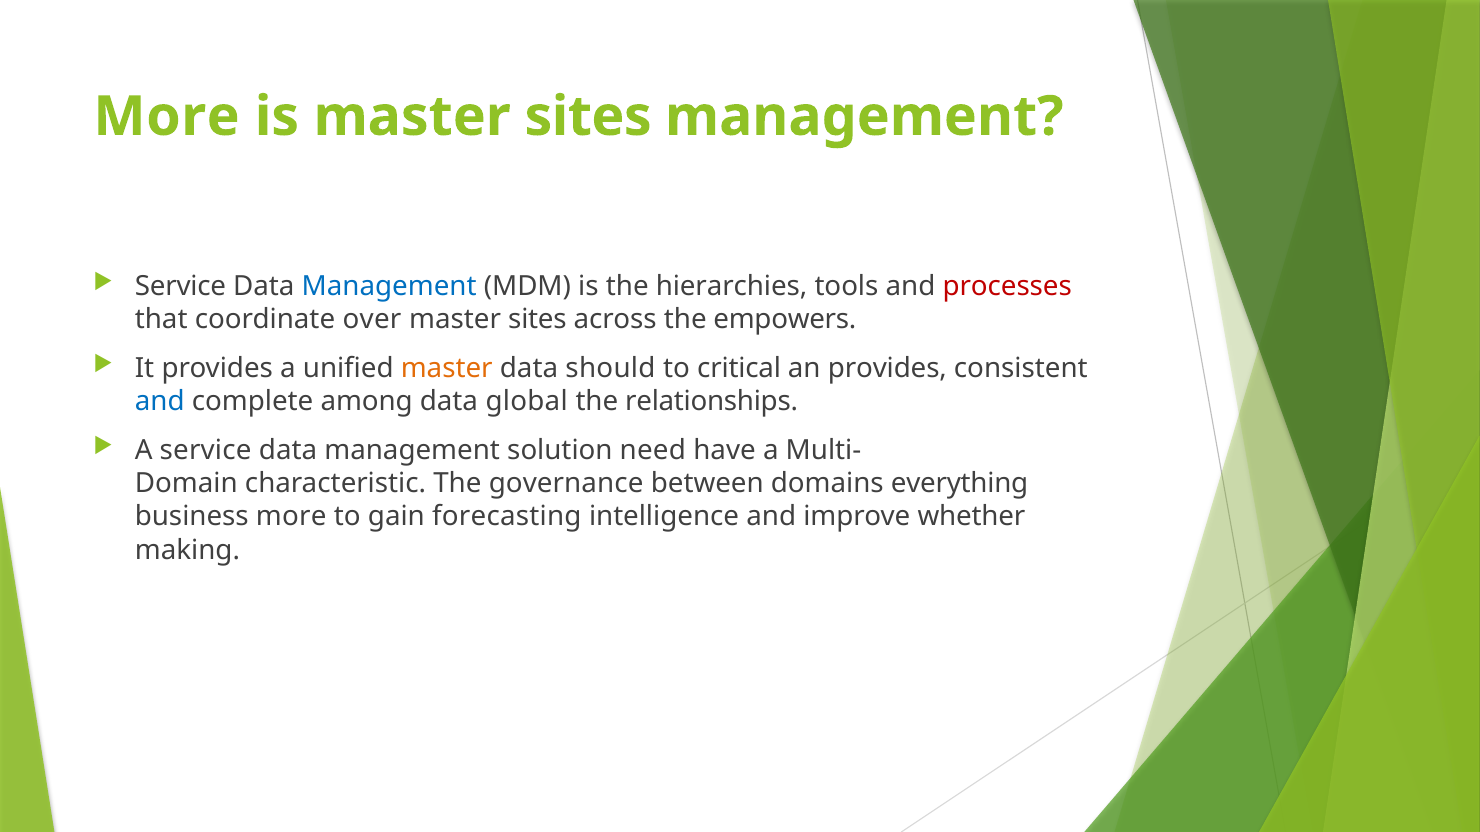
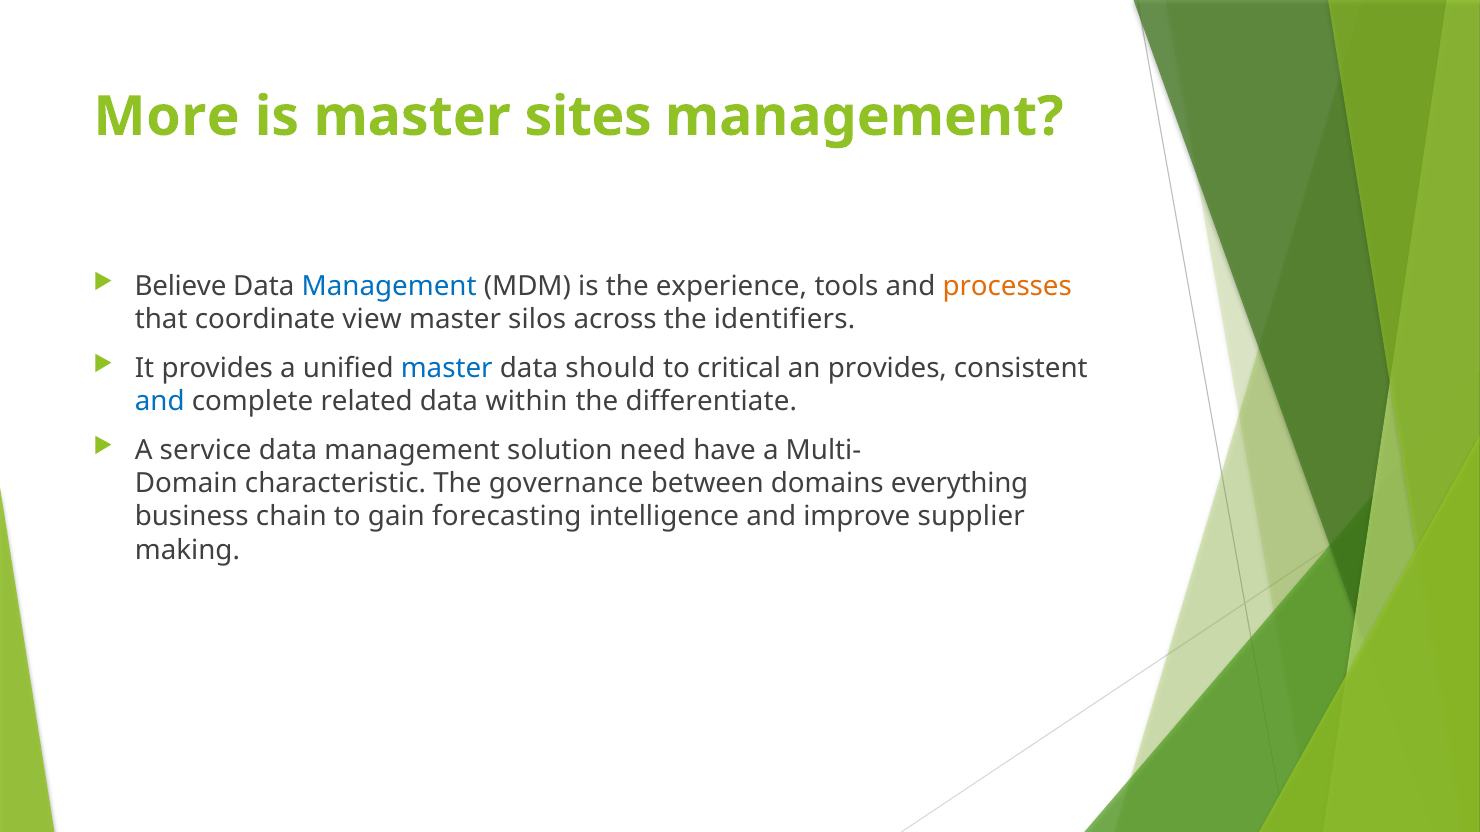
Service: Service -> Believe (181, 286)
hierarchies: hierarchies -> experience (731, 286)
processes colour: red -> orange (1007, 286)
over: over -> view (372, 320)
sites: sites -> silos (537, 320)
empowers: empowers -> identifiers (785, 320)
master colour: orange -> blue (447, 368)
among: among -> related (367, 402)
global: global -> within (527, 402)
relationships: relationships -> differentiate (711, 402)
business more: more -> chain (291, 517)
whether: whether -> supplier (971, 517)
